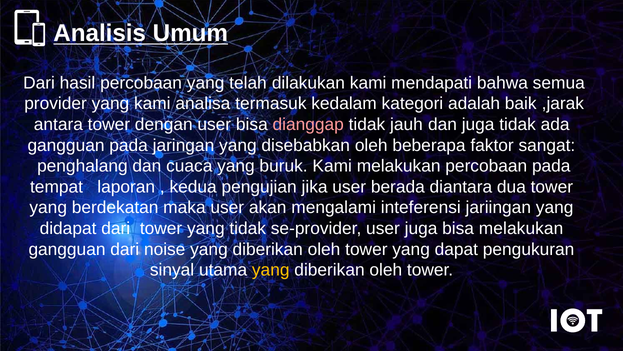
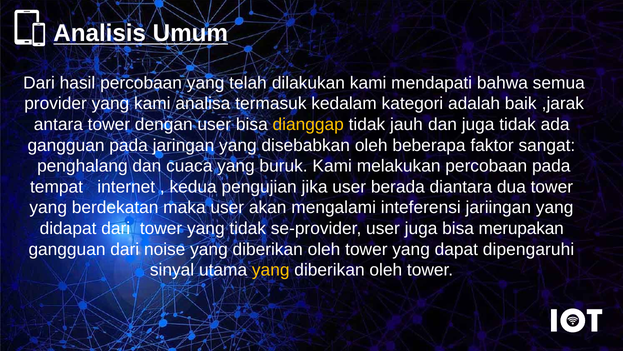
dianggap colour: pink -> yellow (308, 124)
laporan: laporan -> internet (126, 187)
bisa melakukan: melakukan -> merupakan (521, 228)
pengukuran: pengukuran -> dipengaruhi (529, 249)
